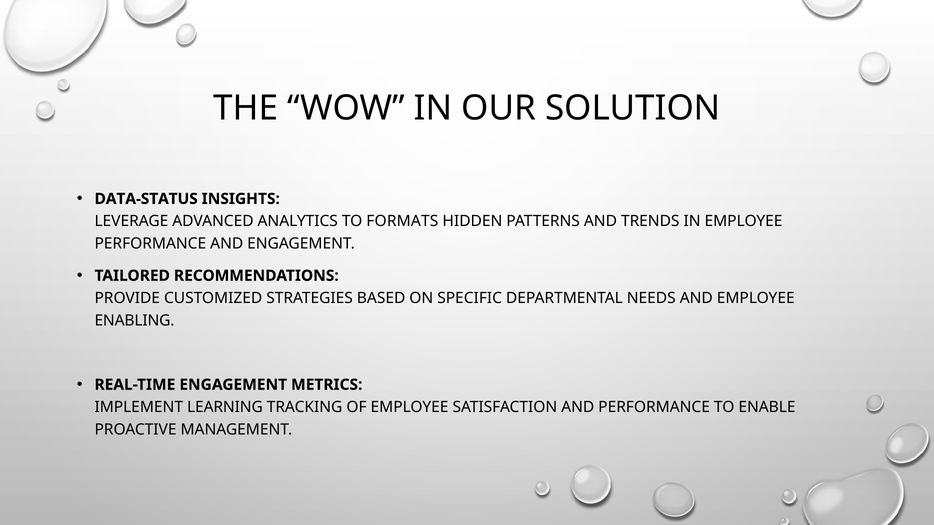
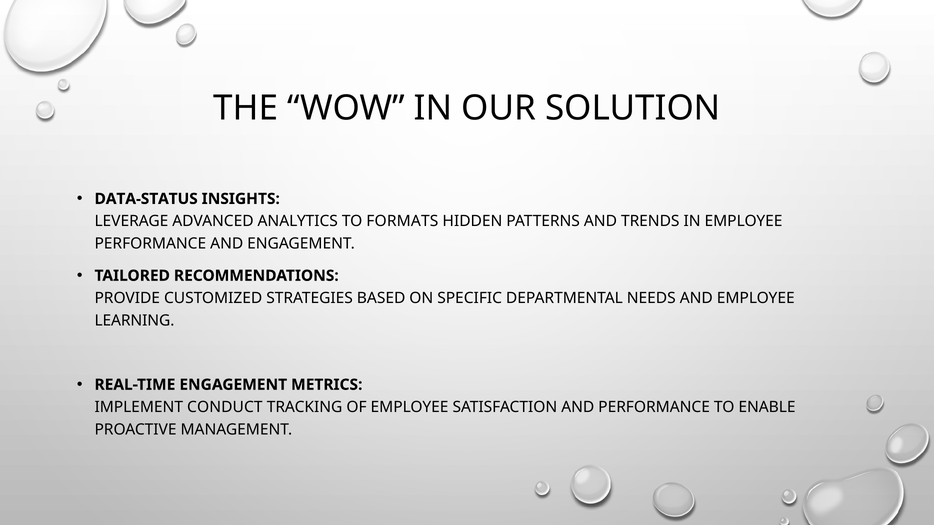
ENABLING: ENABLING -> LEARNING (134, 321)
LEARNING: LEARNING -> CONDUCT (225, 407)
